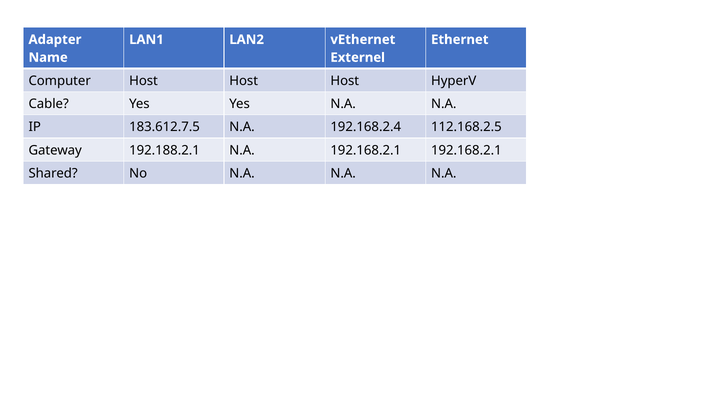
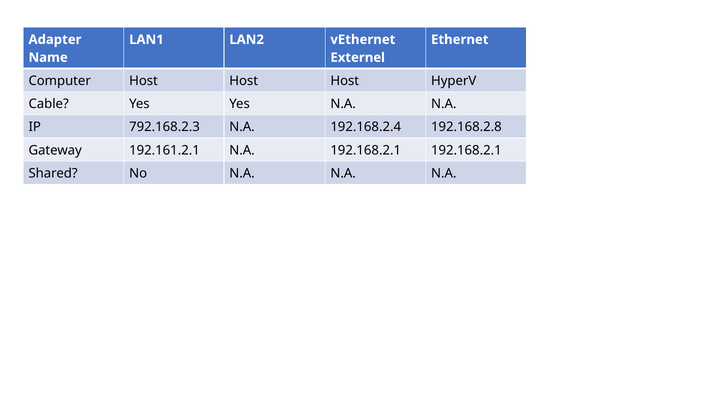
183.612.7.5: 183.612.7.5 -> 792.168.2.3 (164, 127)
112.168.2.5: 112.168.2.5 -> 192.168.2.8 (466, 127)
192.188.2.1: 192.188.2.1 -> 192.161.2.1 (164, 150)
